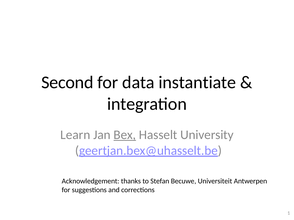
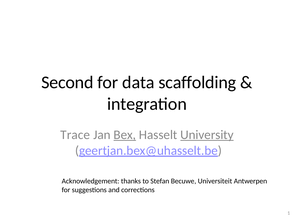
instantiate: instantiate -> scaffolding (197, 83)
Learn: Learn -> Trace (75, 135)
University underline: none -> present (207, 135)
